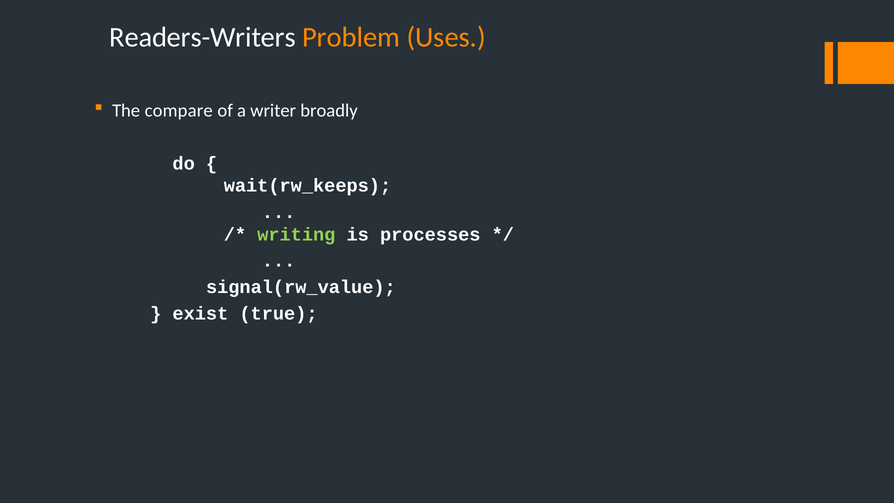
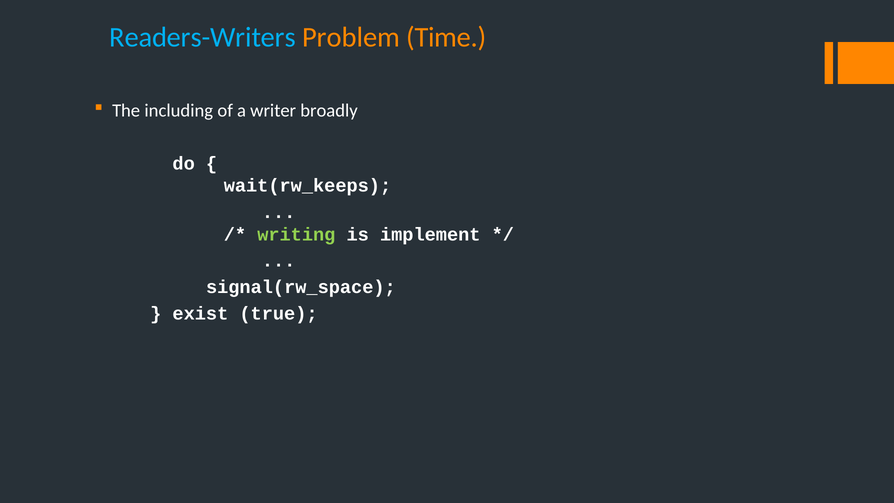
Readers-Writers colour: white -> light blue (203, 38)
Uses: Uses -> Time (446, 38)
compare: compare -> including (179, 111)
processes: processes -> implement (430, 234)
signal(rw_value: signal(rw_value -> signal(rw_space (301, 287)
